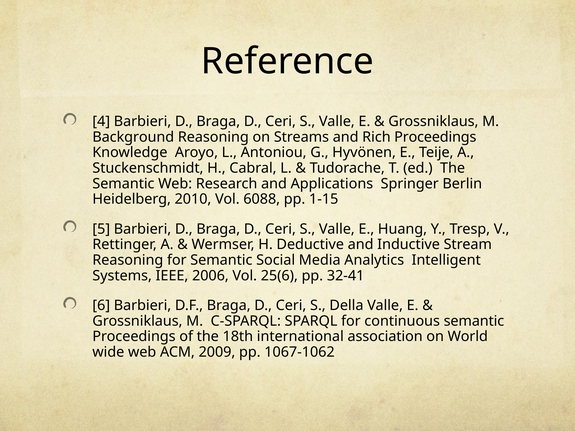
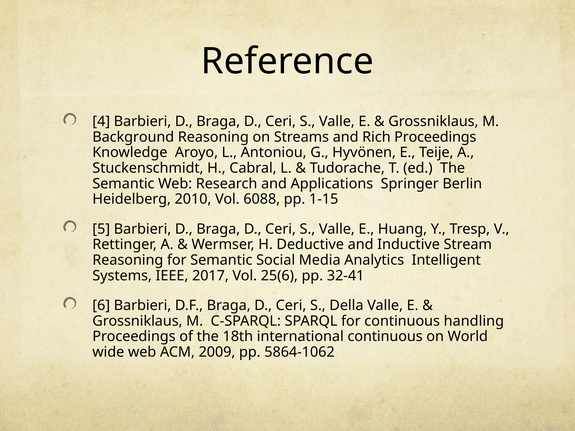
2006: 2006 -> 2017 (210, 276)
continuous semantic: semantic -> handling (474, 321)
international association: association -> continuous (385, 337)
1067-1062: 1067-1062 -> 5864-1062 (299, 352)
